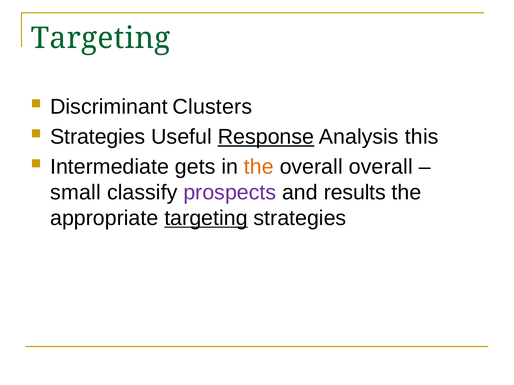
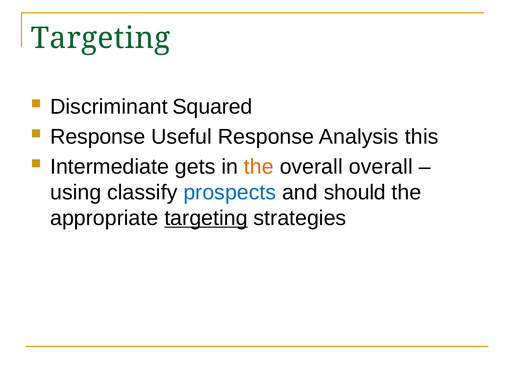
Clusters: Clusters -> Squared (212, 107)
Strategies: Strategies -> Response (98, 137)
Response underline: present -> none (266, 137)
small: small -> using (76, 193)
prospects colour: purple -> blue (230, 193)
results: results -> should (355, 193)
